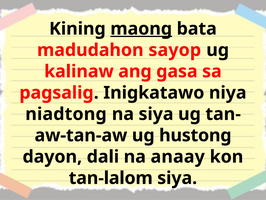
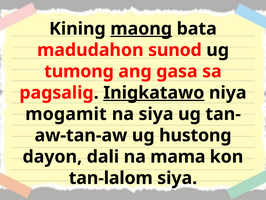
sayop: sayop -> sunod (175, 50)
kalinaw: kalinaw -> tumong (79, 71)
Inigkatawo underline: none -> present (154, 93)
niadtong: niadtong -> mogamit (66, 114)
anaay: anaay -> mama (178, 156)
